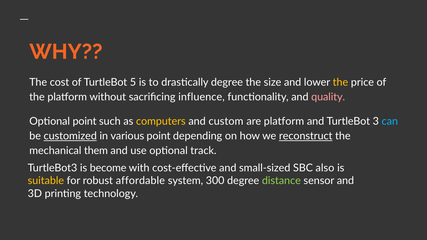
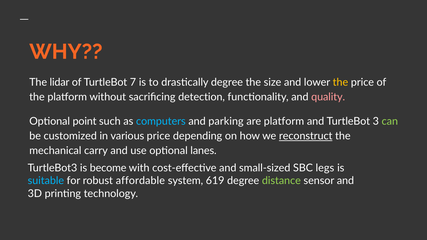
cost: cost -> lidar (60, 82)
5: 5 -> 7 (133, 82)
influence: influence -> detection (202, 97)
computers colour: yellow -> light blue (161, 121)
custom: custom -> parking (226, 121)
can colour: light blue -> light green (390, 121)
customized underline: present -> none (70, 136)
various point: point -> price (158, 136)
them: them -> carry (96, 151)
track: track -> lanes (204, 151)
also: also -> legs (325, 168)
suitable colour: yellow -> light blue (46, 181)
300: 300 -> 619 (215, 181)
